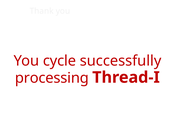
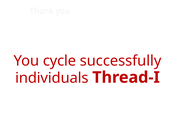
processing: processing -> individuals (52, 78)
